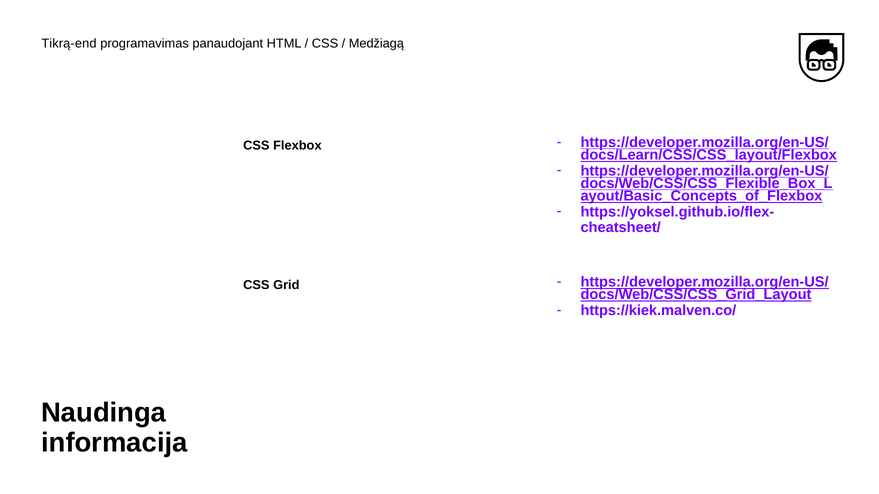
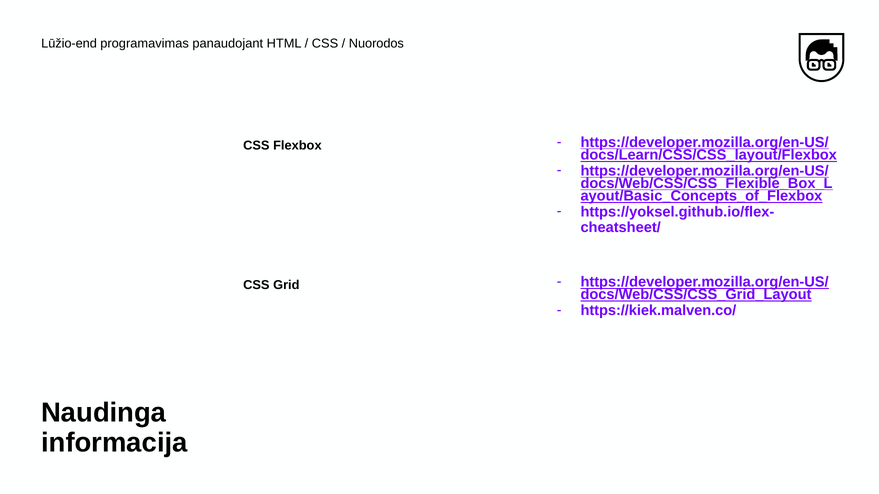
Tikrą-end: Tikrą-end -> Lūžio-end (69, 43)
Medžiagą: Medžiagą -> Nuorodos (376, 43)
